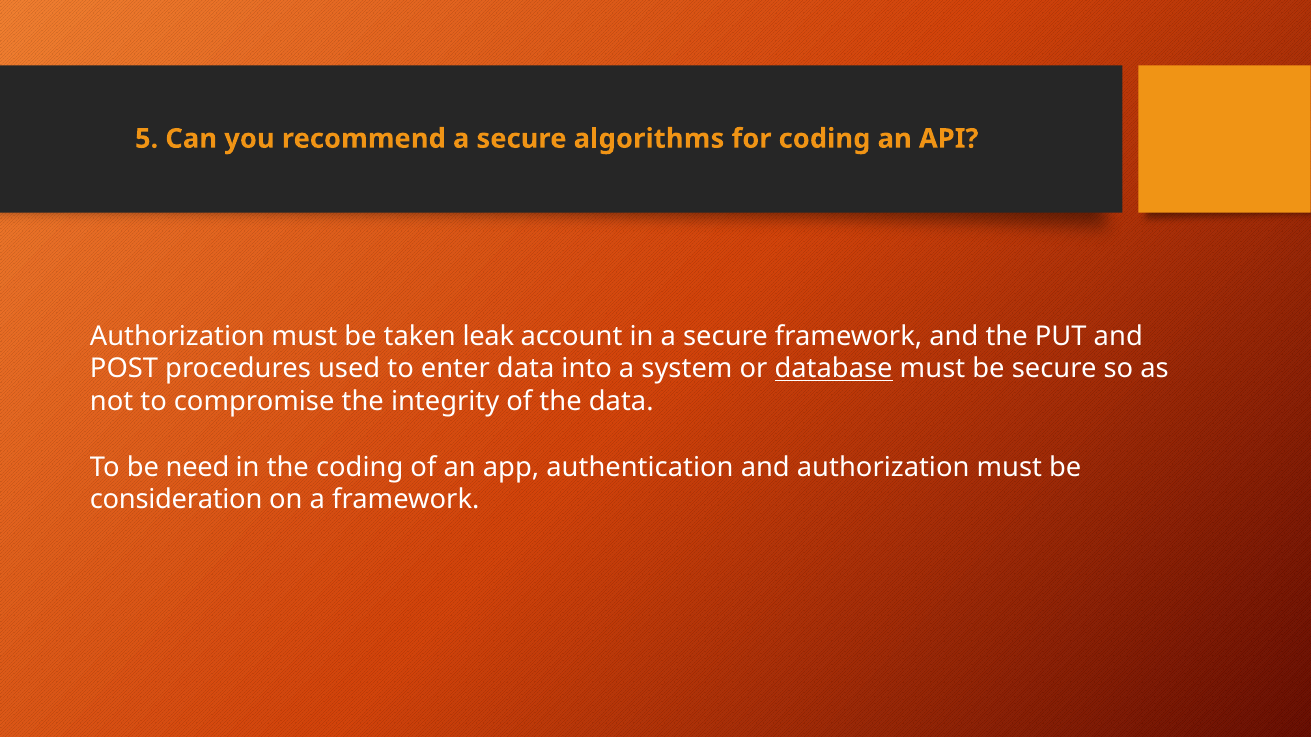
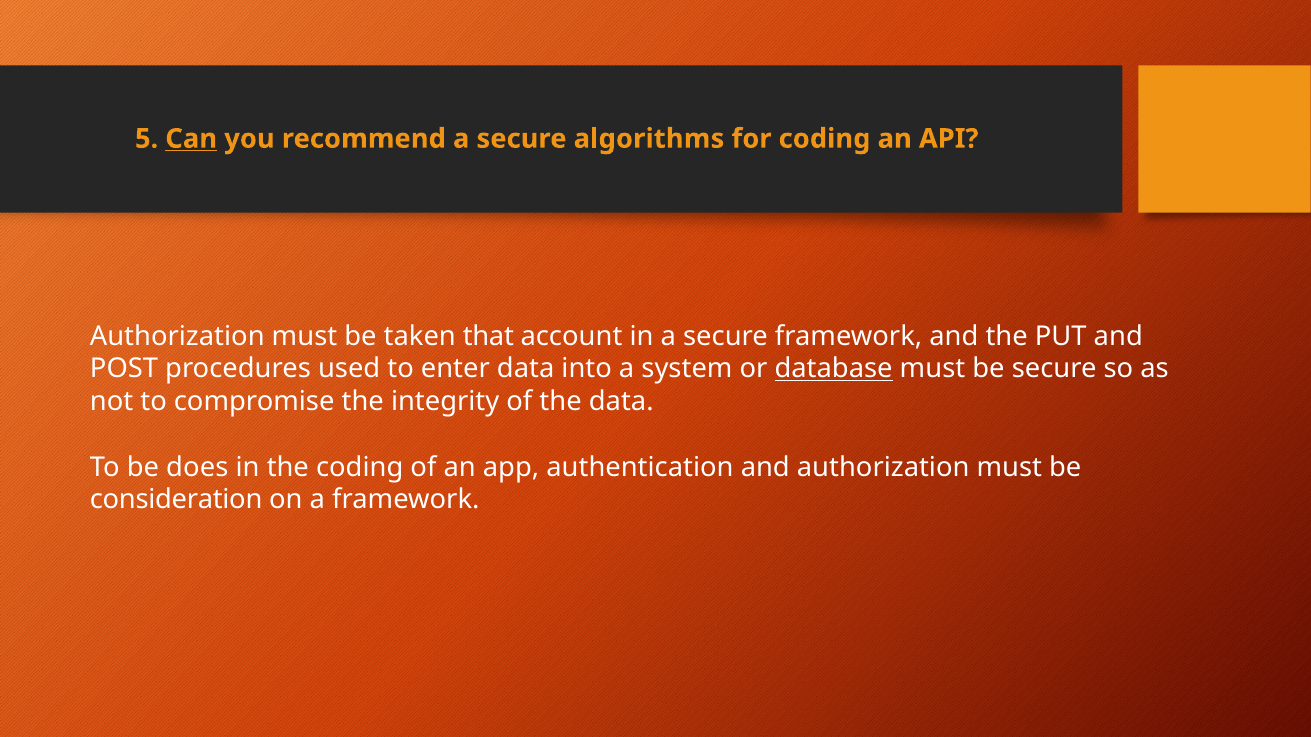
Can underline: none -> present (191, 139)
leak: leak -> that (488, 336)
need: need -> does (197, 467)
